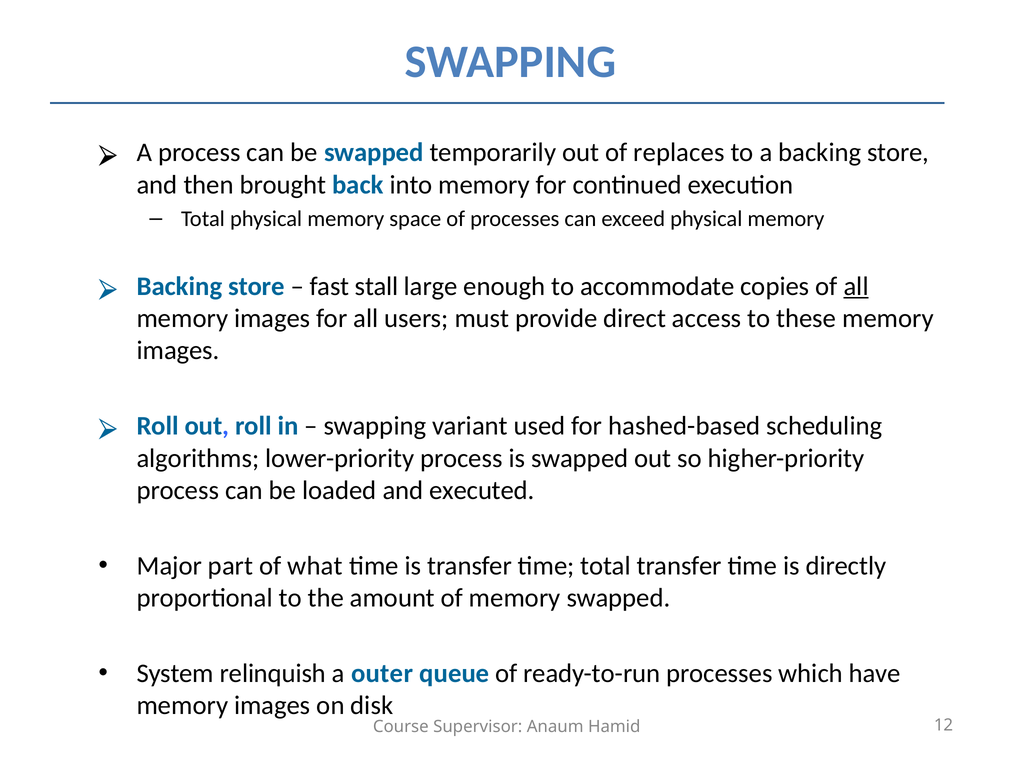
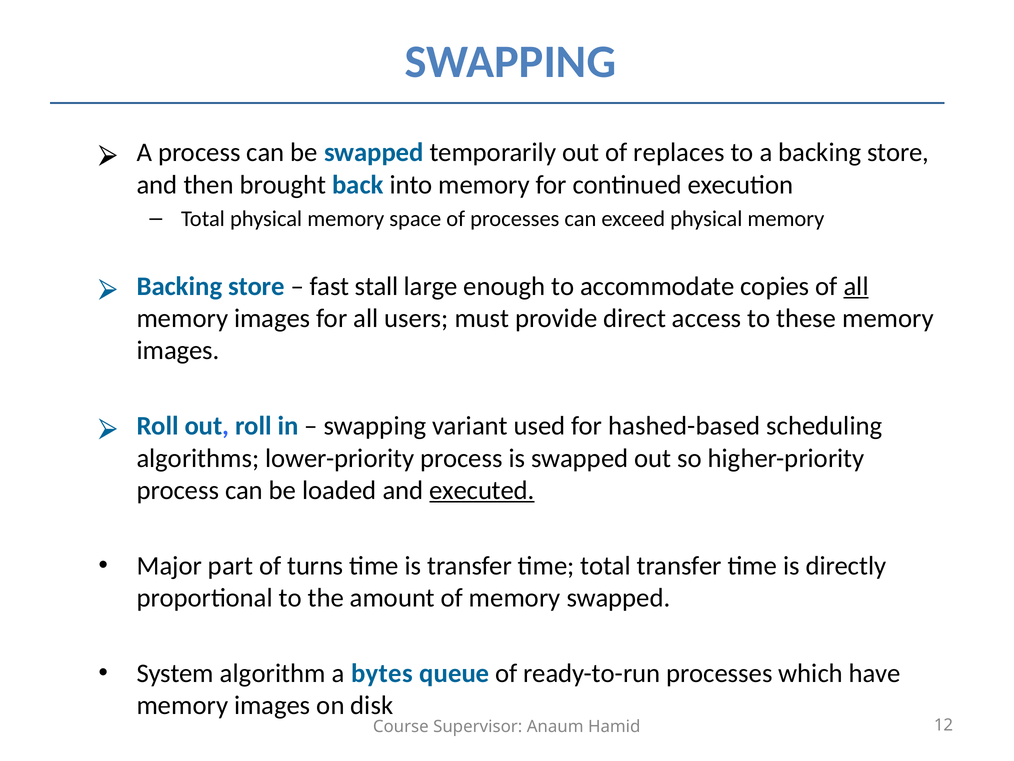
executed underline: none -> present (482, 490)
what: what -> turns (315, 565)
relinquish: relinquish -> algorithm (273, 673)
outer: outer -> bytes (382, 673)
